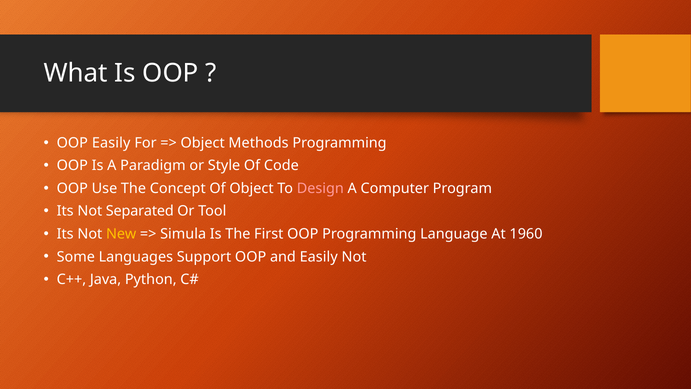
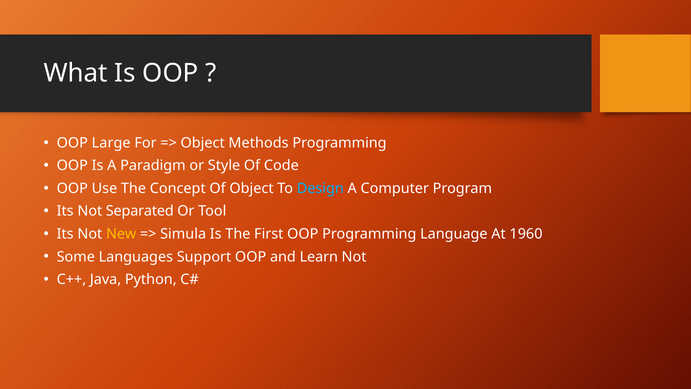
OOP Easily: Easily -> Large (111, 143)
Design colour: pink -> light blue (320, 188)
and Easily: Easily -> Learn (319, 257)
